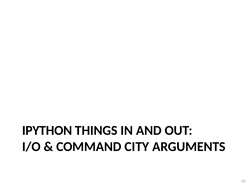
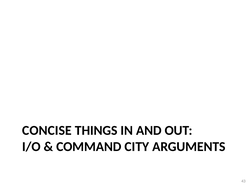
IPYTHON: IPYTHON -> CONCISE (47, 130)
